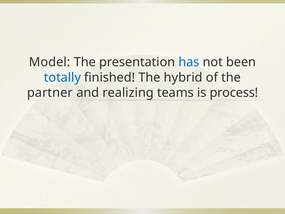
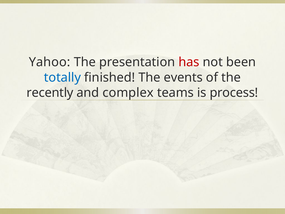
Model: Model -> Yahoo (50, 62)
has colour: blue -> red (189, 62)
hybrid: hybrid -> events (183, 77)
partner: partner -> recently (50, 93)
realizing: realizing -> complex (128, 93)
